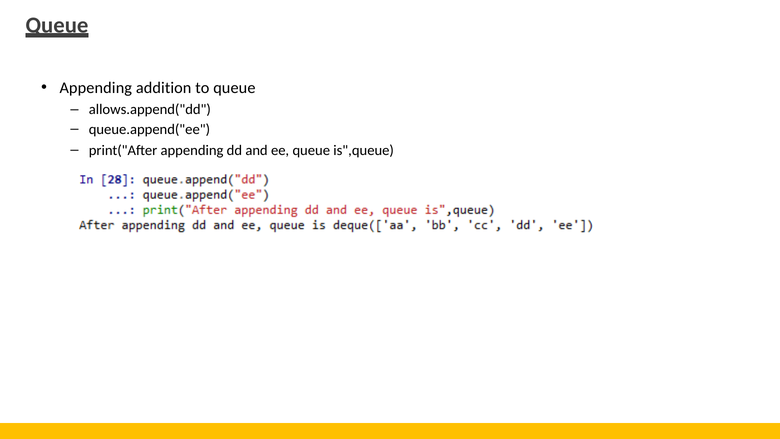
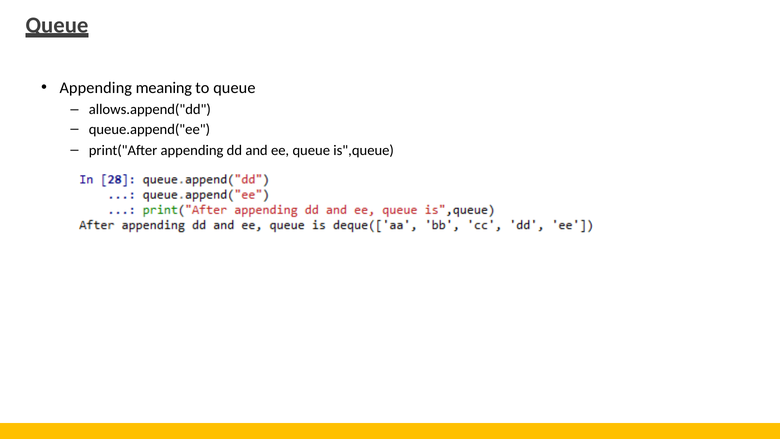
addition: addition -> meaning (164, 88)
